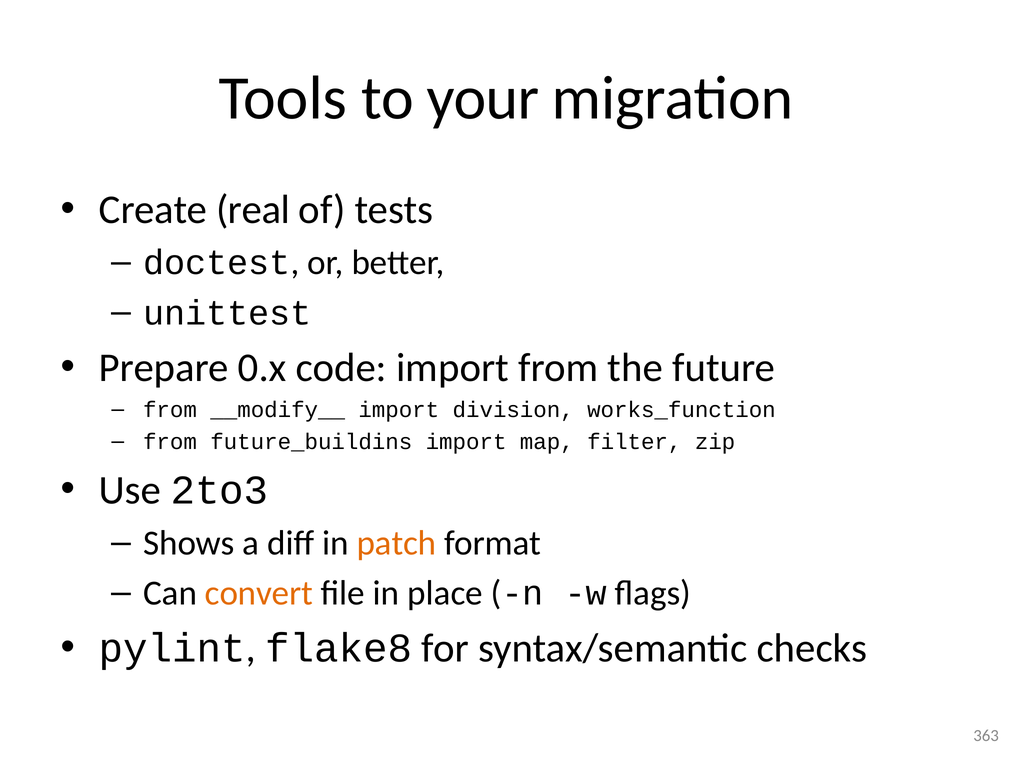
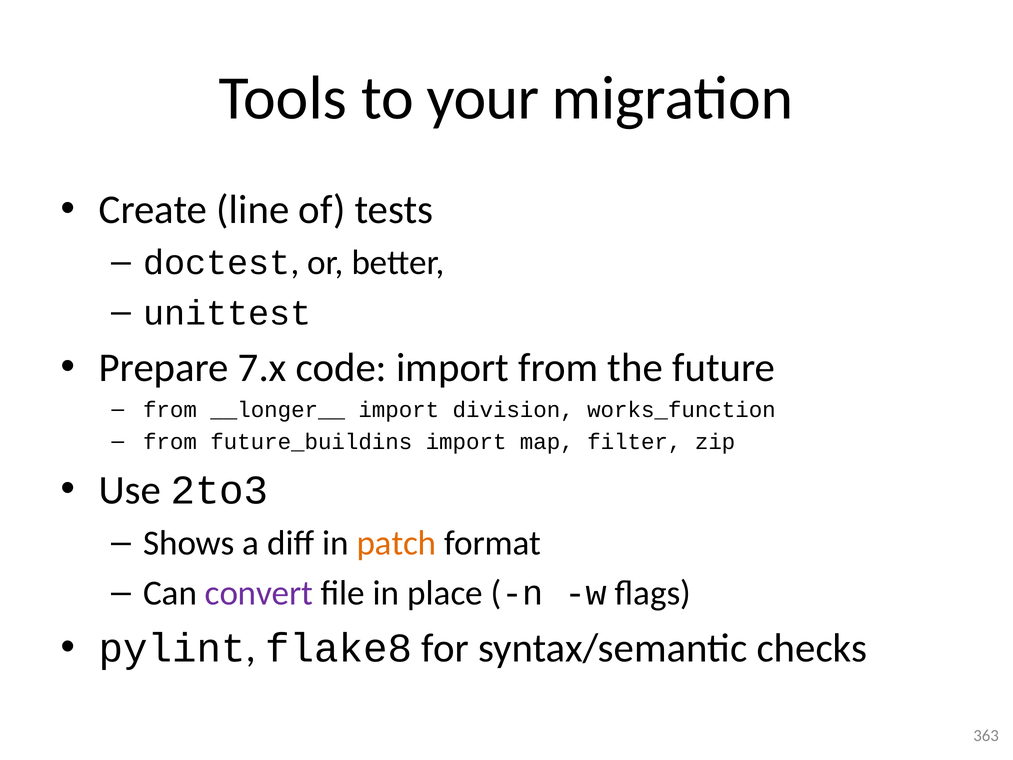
real: real -> line (253, 210)
0.x: 0.x -> 7.x (262, 368)
__modify__: __modify__ -> __longer__ (278, 410)
convert colour: orange -> purple (259, 593)
